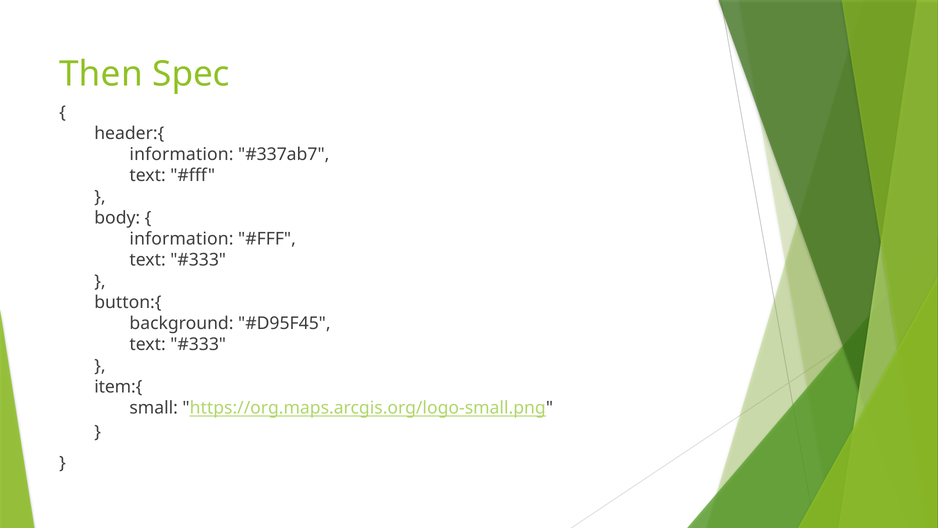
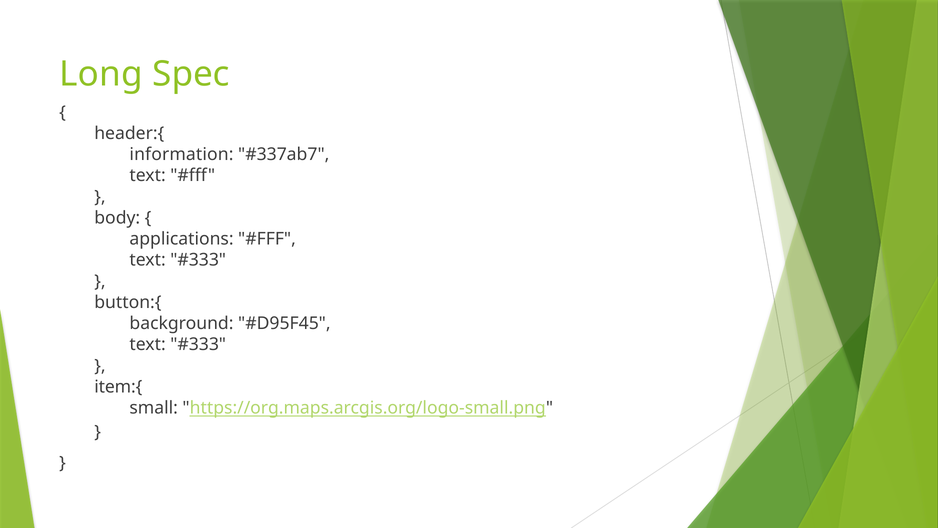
Then: Then -> Long (101, 74)
information: information -> applications (182, 239)
